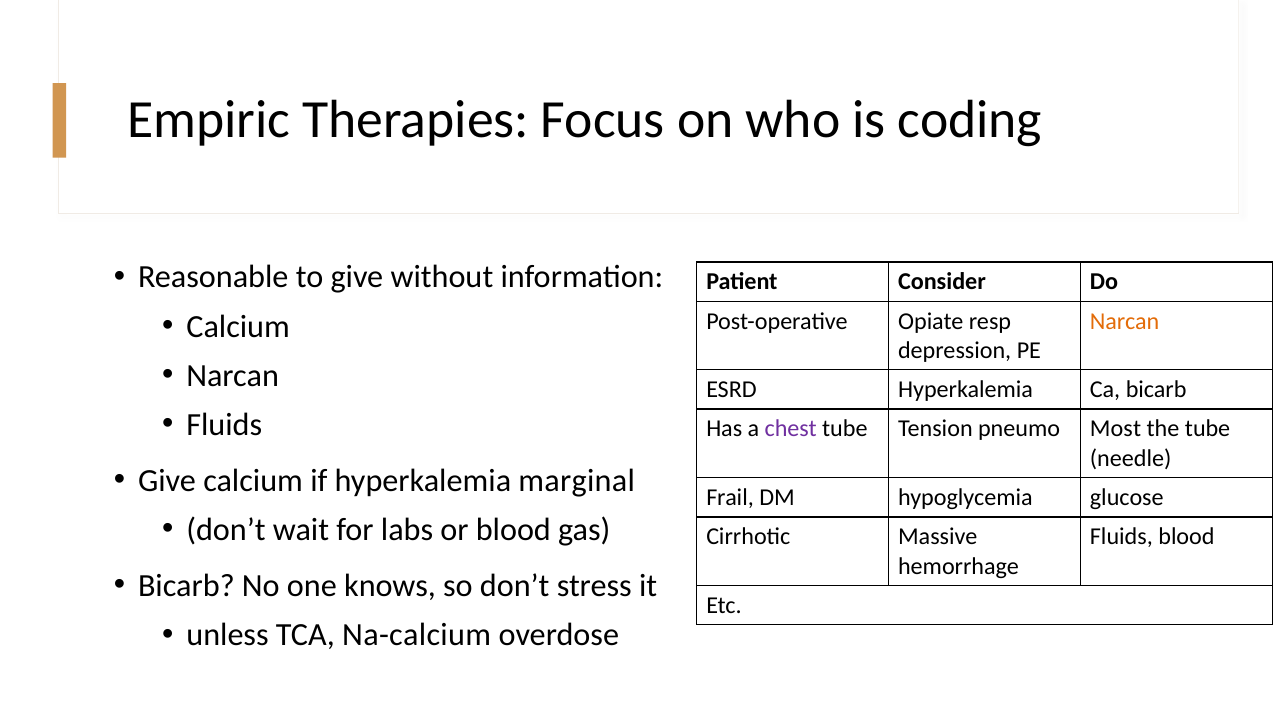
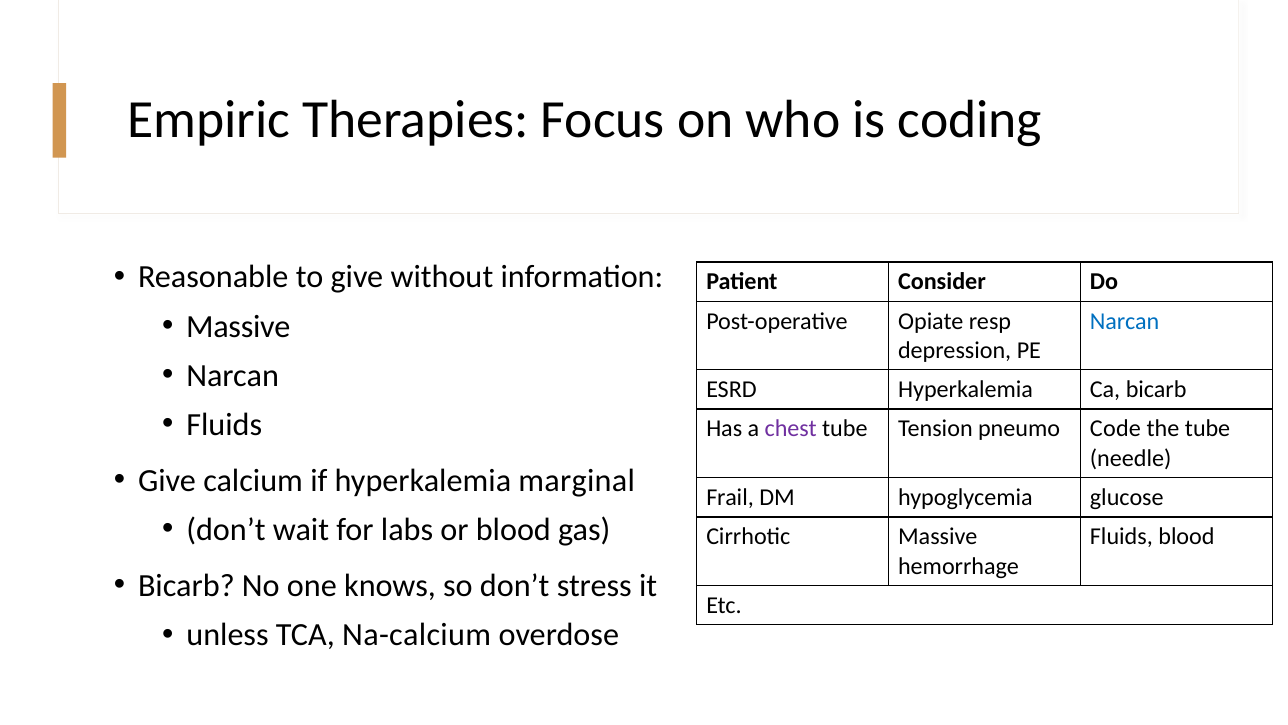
Calcium: Calcium -> Massive (238, 326)
Narcan colour: orange -> blue (1125, 321)
Most: Most -> Code (1115, 429)
